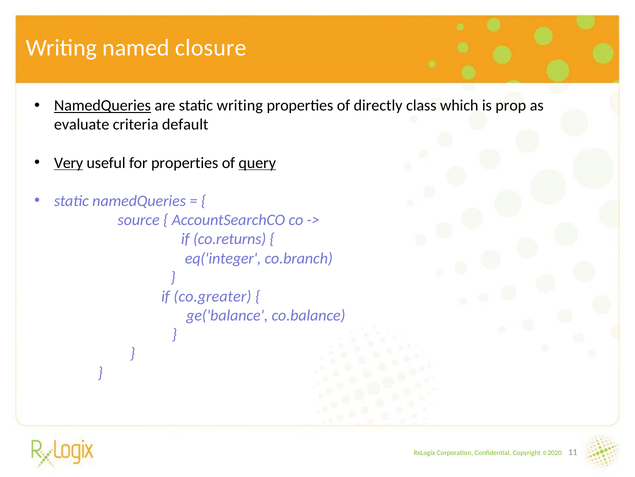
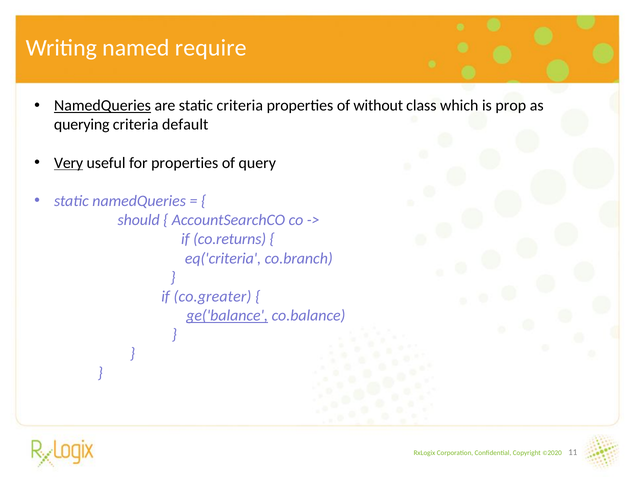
closure: closure -> require (211, 48)
static writing: writing -> criteria (240, 105)
directly: directly -> without (378, 105)
evaluate: evaluate -> querying (82, 125)
query underline: present -> none (257, 163)
source: source -> should (139, 220)
eq('integer: eq('integer -> eq('criteria (223, 258)
ge('balance underline: none -> present (227, 315)
